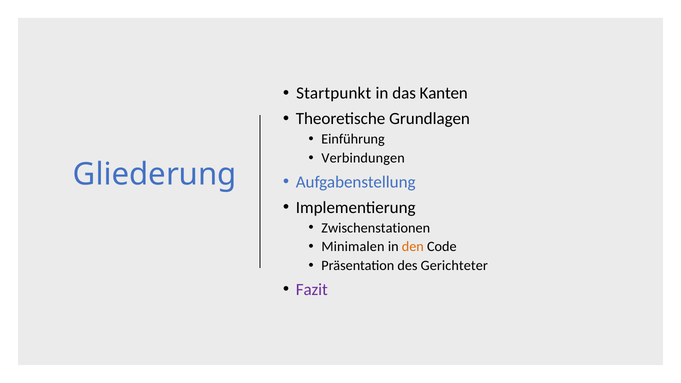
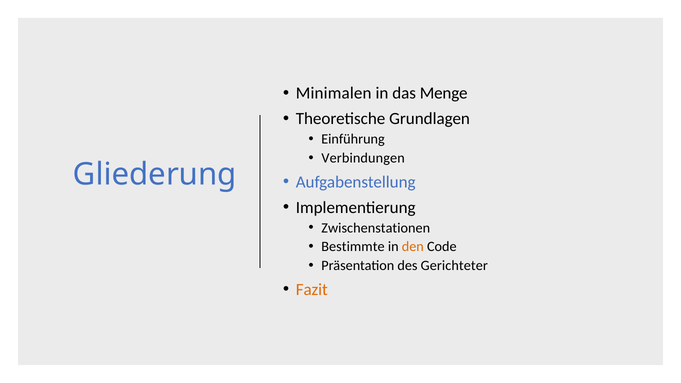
Startpunkt: Startpunkt -> Minimalen (334, 93)
Kanten: Kanten -> Menge (444, 93)
Minimalen: Minimalen -> Bestimmte (353, 247)
Fazit colour: purple -> orange (312, 290)
